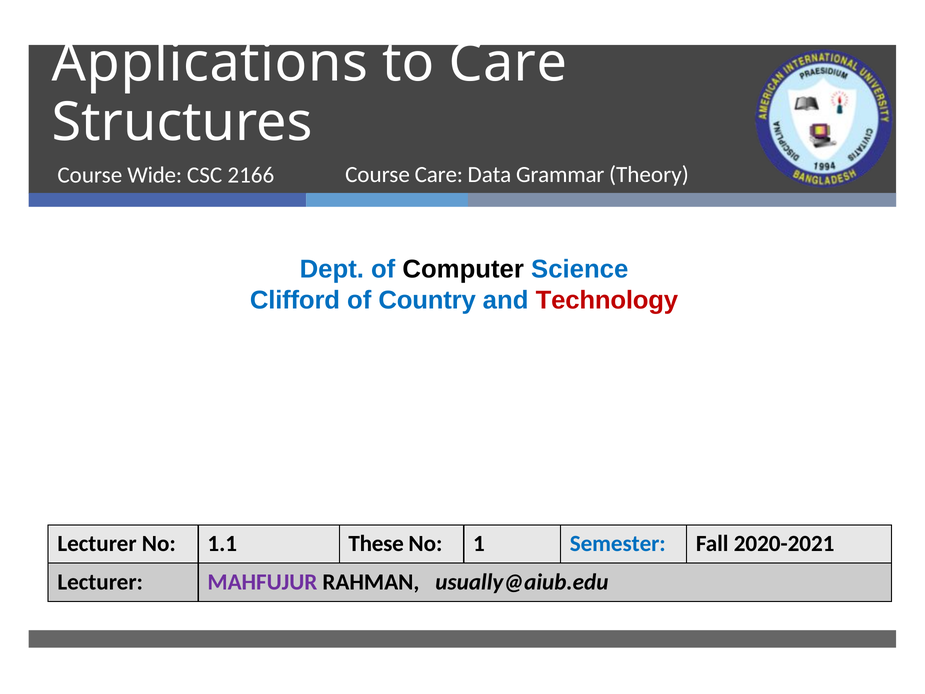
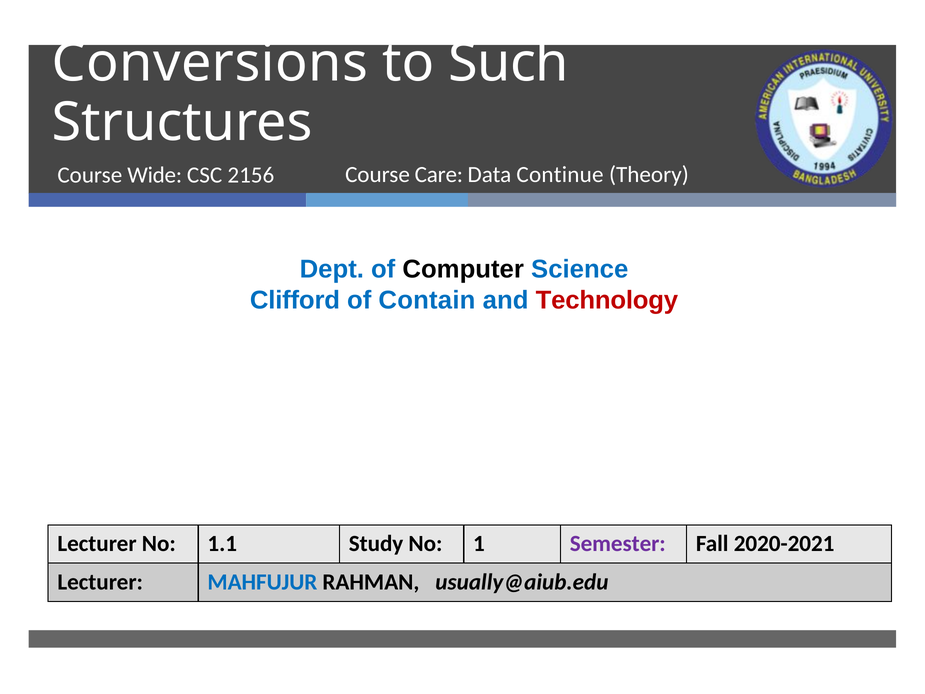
Applications: Applications -> Conversions (210, 63)
to Care: Care -> Such (508, 63)
Grammar: Grammar -> Continue (560, 175)
2166: 2166 -> 2156 (251, 175)
Country: Country -> Contain (427, 300)
These: These -> Study (376, 544)
Semester colour: blue -> purple (618, 544)
MAHFUJUR colour: purple -> blue (262, 582)
